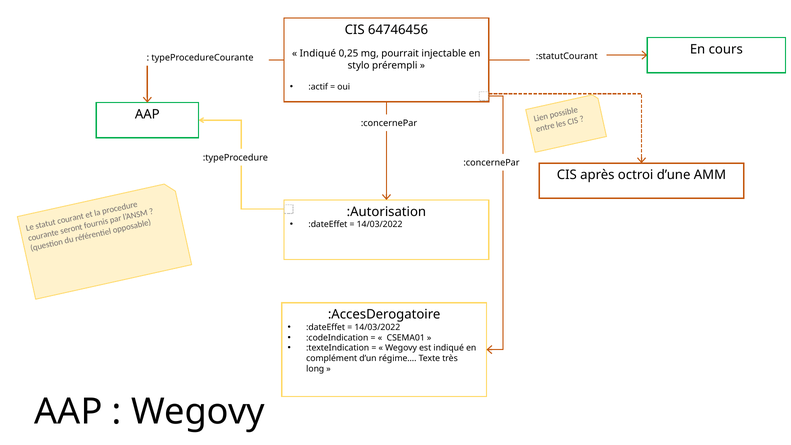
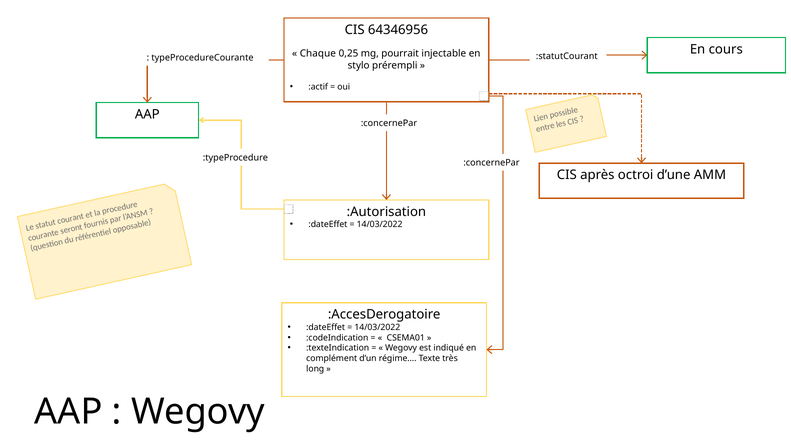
64746456: 64746456 -> 64346956 (398, 30)
Indiqué: Indiqué -> Chaque (318, 54)
